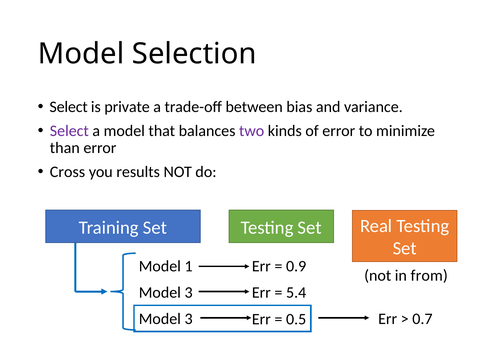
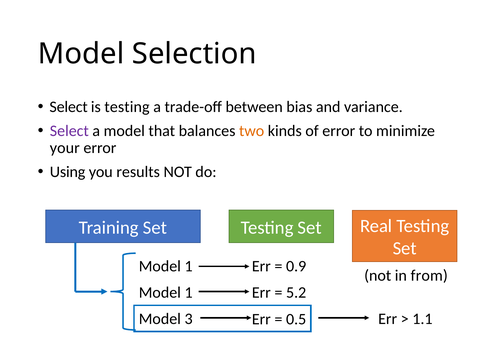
is private: private -> testing (127, 107)
two colour: purple -> orange (252, 131)
than: than -> your (65, 148)
Cross: Cross -> Using (68, 172)
3: 3 -> 1 (189, 293)
5.4: 5.4 -> 5.2 (296, 293)
0.7: 0.7 -> 1.1 (422, 319)
